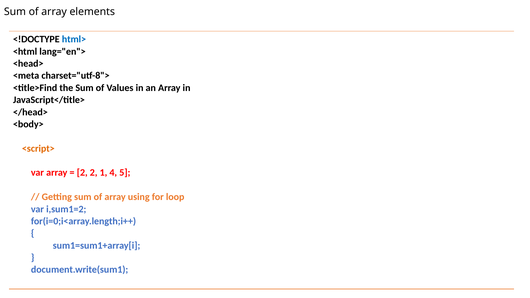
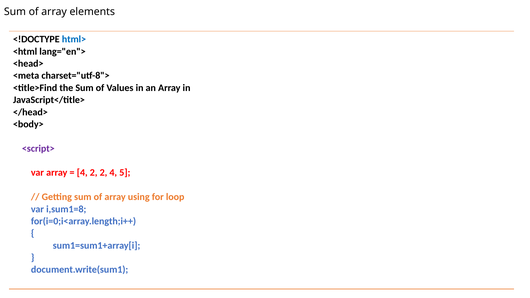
<script> colour: orange -> purple (38, 149)
2: 2 -> 4 (82, 173)
2 1: 1 -> 2 (103, 173)
i,sum1=2: i,sum1=2 -> i,sum1=8 (66, 209)
